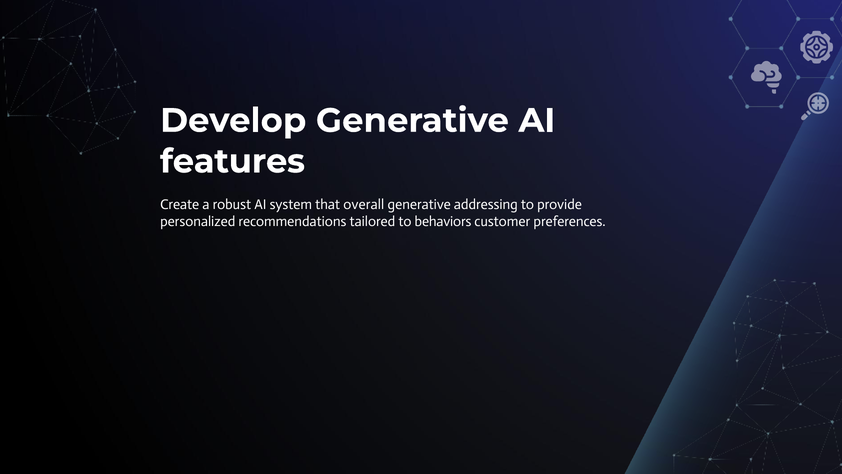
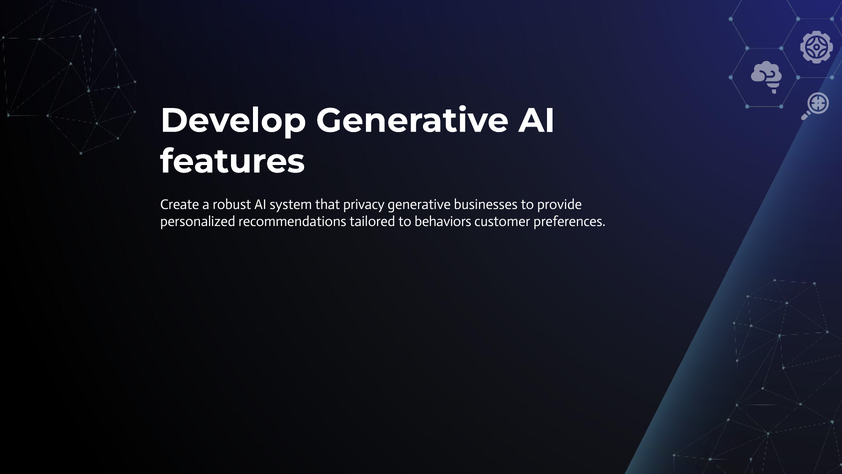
overall: overall -> privacy (364, 205)
addressing: addressing -> businesses (486, 205)
